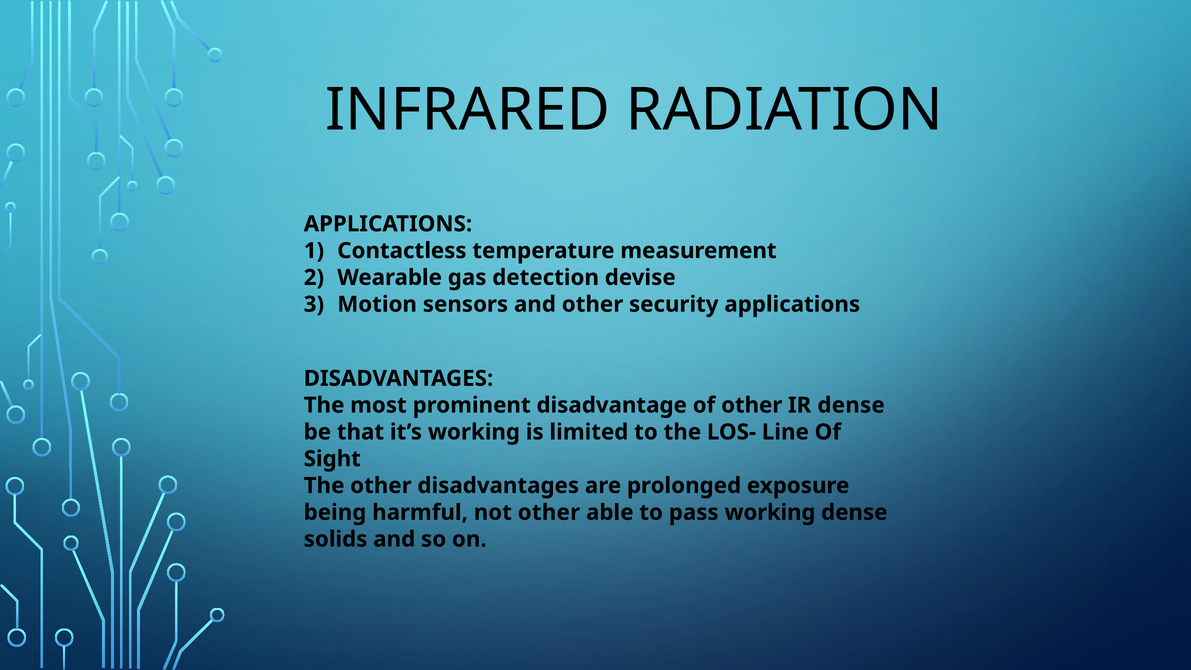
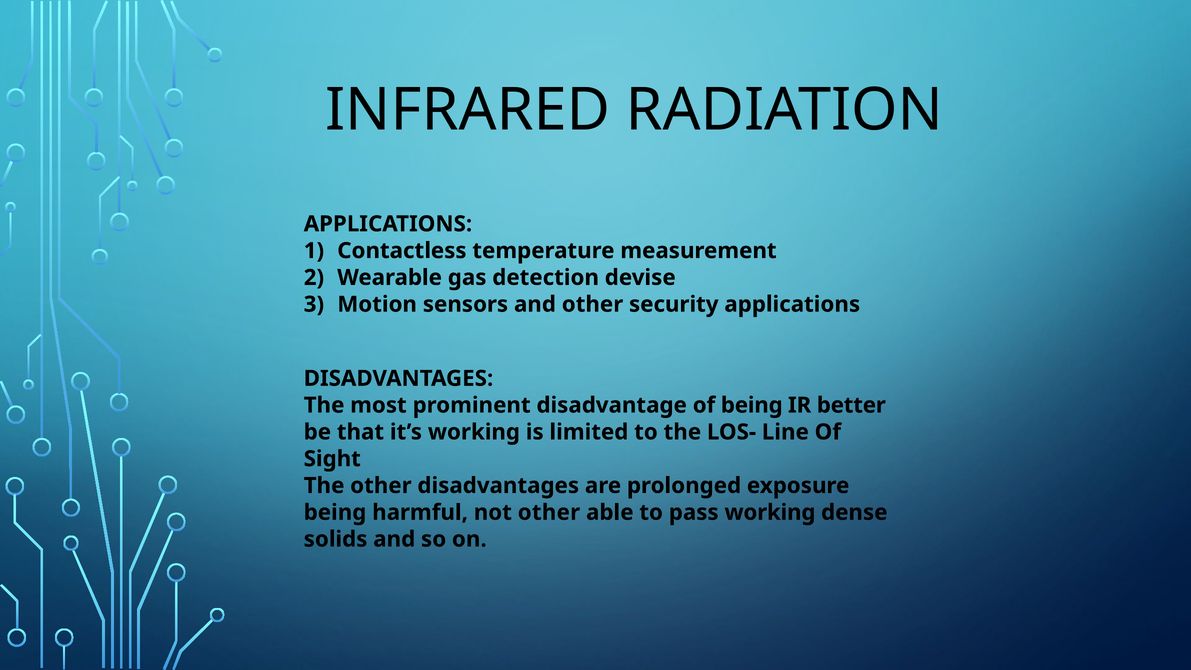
of other: other -> being (752, 405)
IR dense: dense -> better (851, 405)
